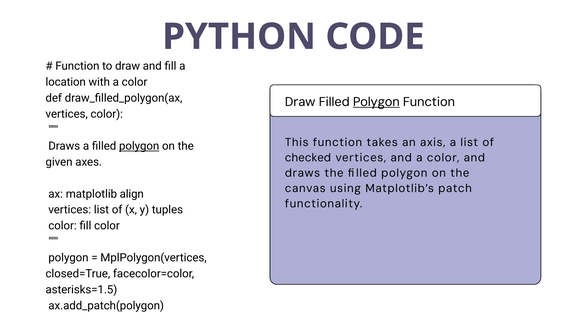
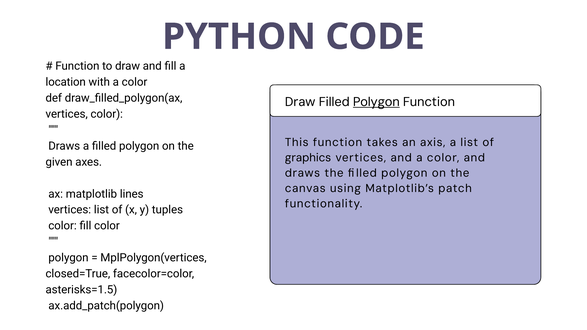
polygon underline: present -> none (139, 146)
checked: checked -> graphics (308, 158)
align: align -> lines (132, 194)
